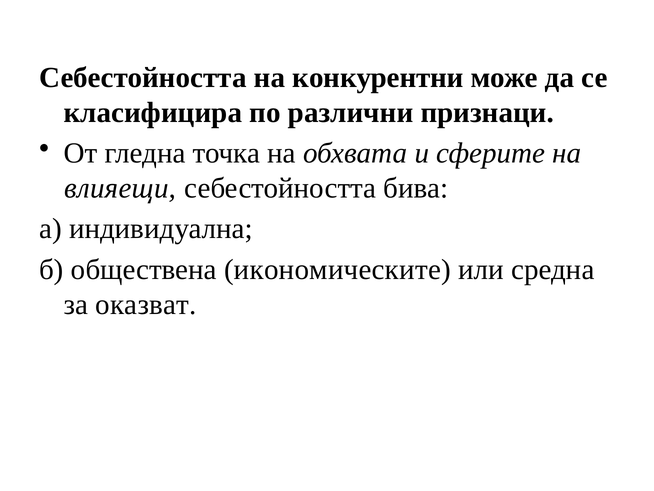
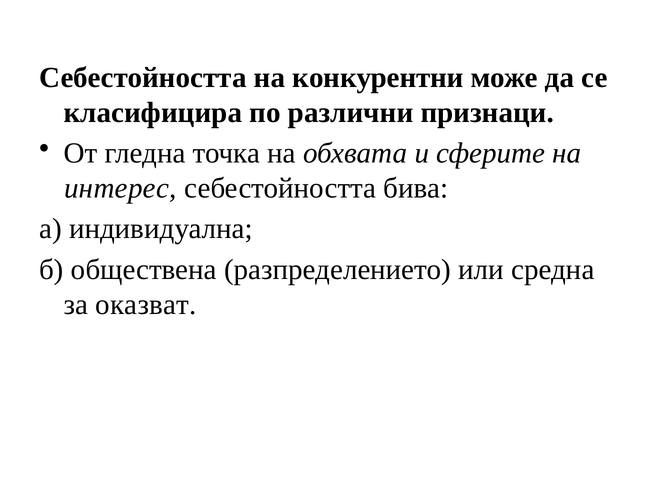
влияещи: влияещи -> интерес (120, 188)
икономическите: икономическите -> разпределението (338, 269)
